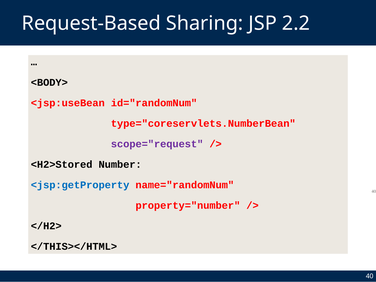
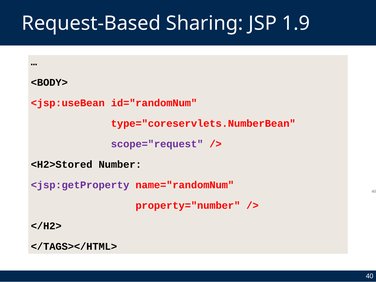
2.2: 2.2 -> 1.9 (296, 23)
<jsp:getProperty colour: blue -> purple (80, 185)
</THIS></HTML>: </THIS></HTML> -> </TAGS></HTML> (74, 246)
